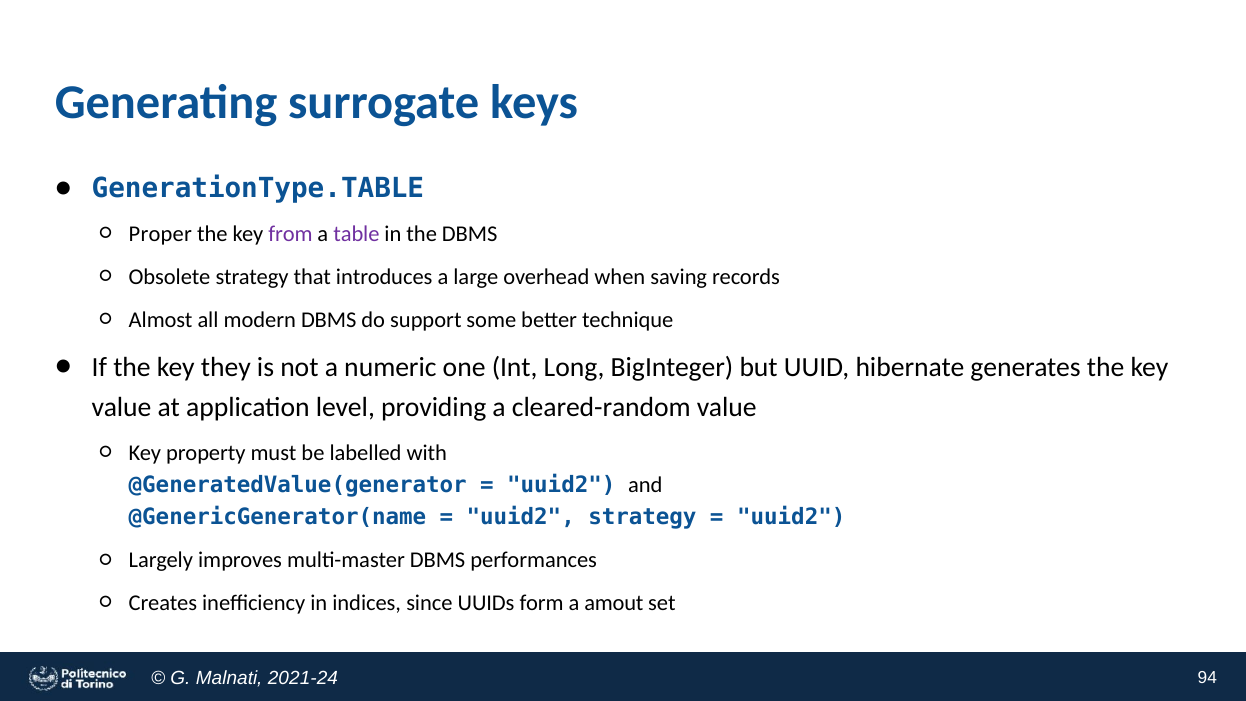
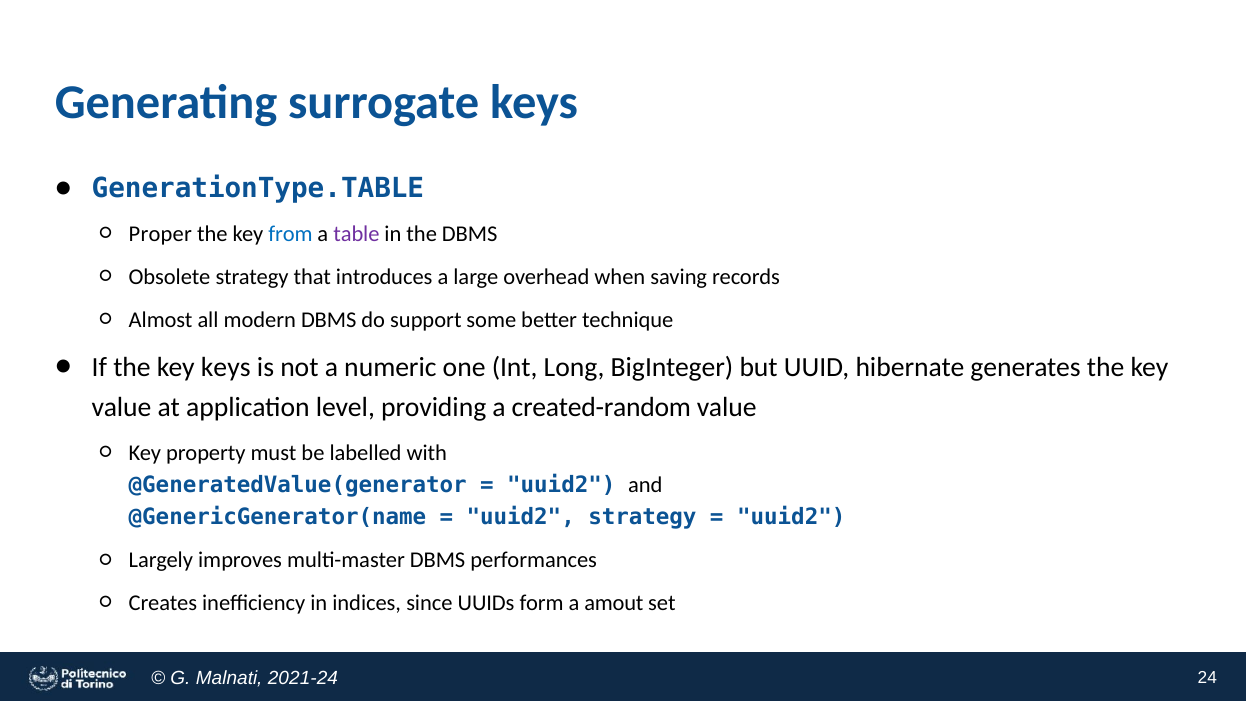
from colour: purple -> blue (290, 234)
key they: they -> keys (226, 367)
cleared-random: cleared-random -> created-random (601, 407)
94: 94 -> 24 (1207, 678)
